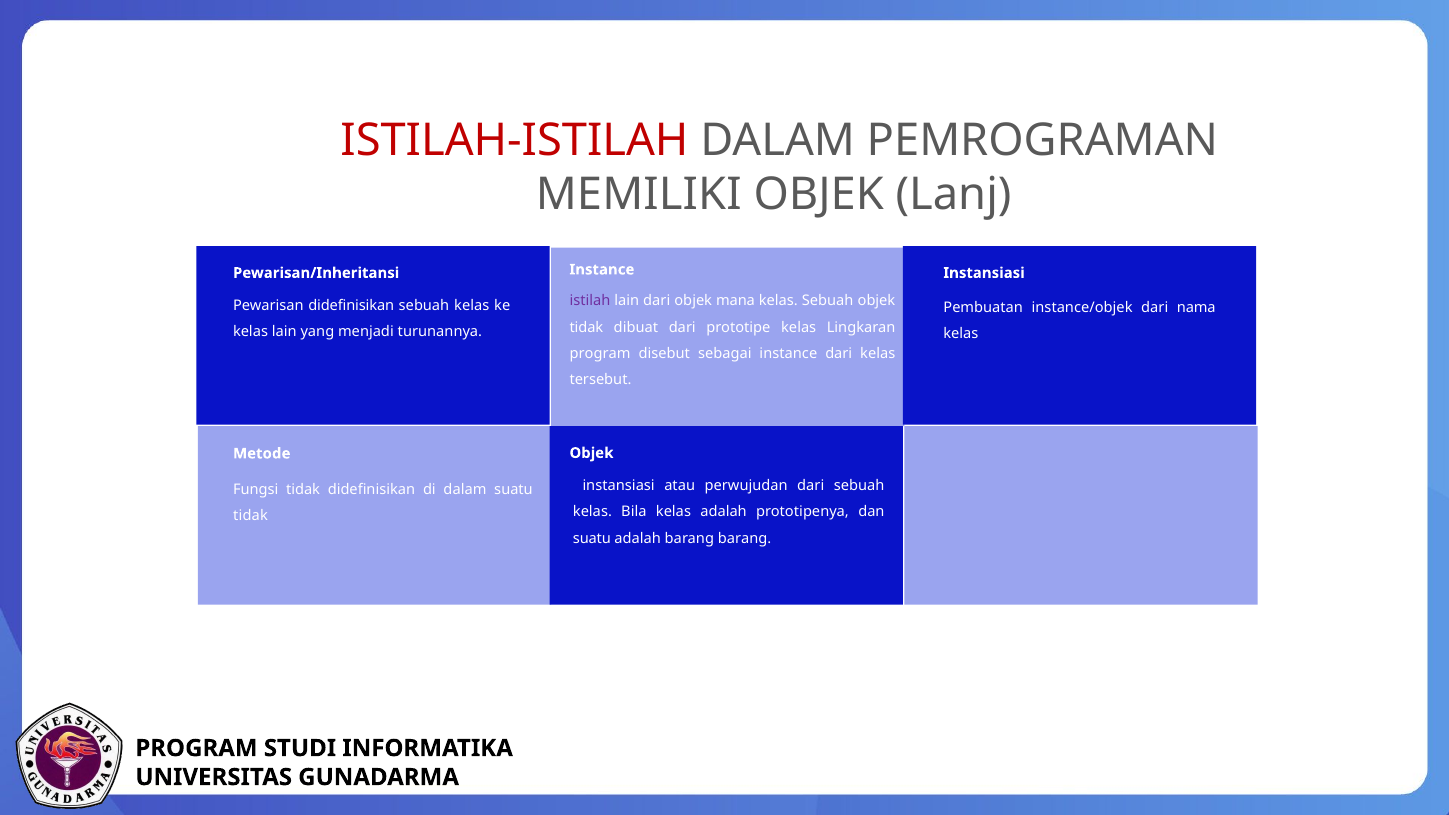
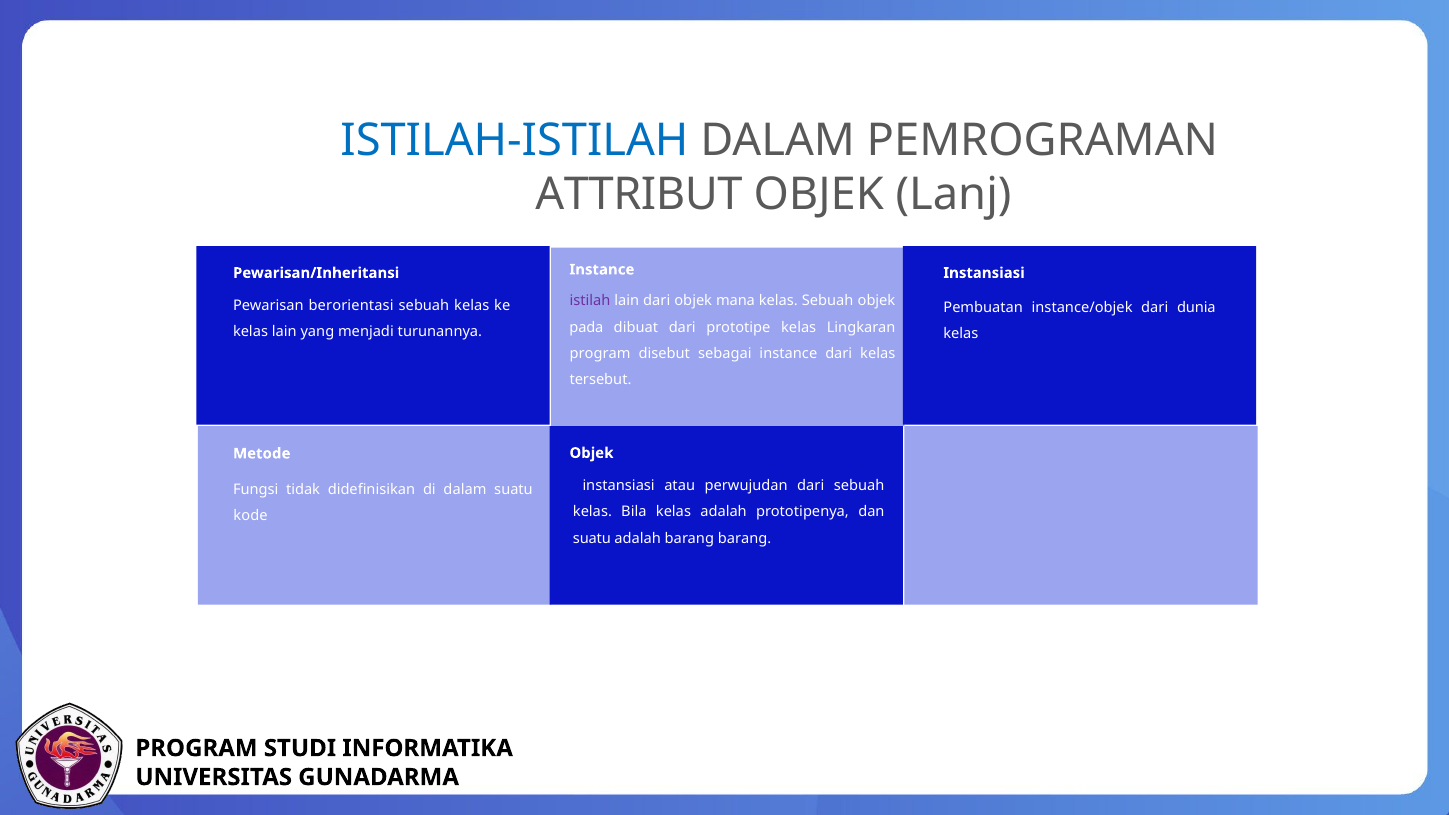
ISTILAH-ISTILAH colour: red -> blue (514, 141)
MEMILIKI: MEMILIKI -> ATTRIBUT (639, 195)
Pewarisan didefinisikan: didefinisikan -> berorientasi (351, 305)
nama: nama -> dunia (1196, 307)
tidak: tidak -> pada (586, 327)
tidak: tidak -> kode (250, 516)
